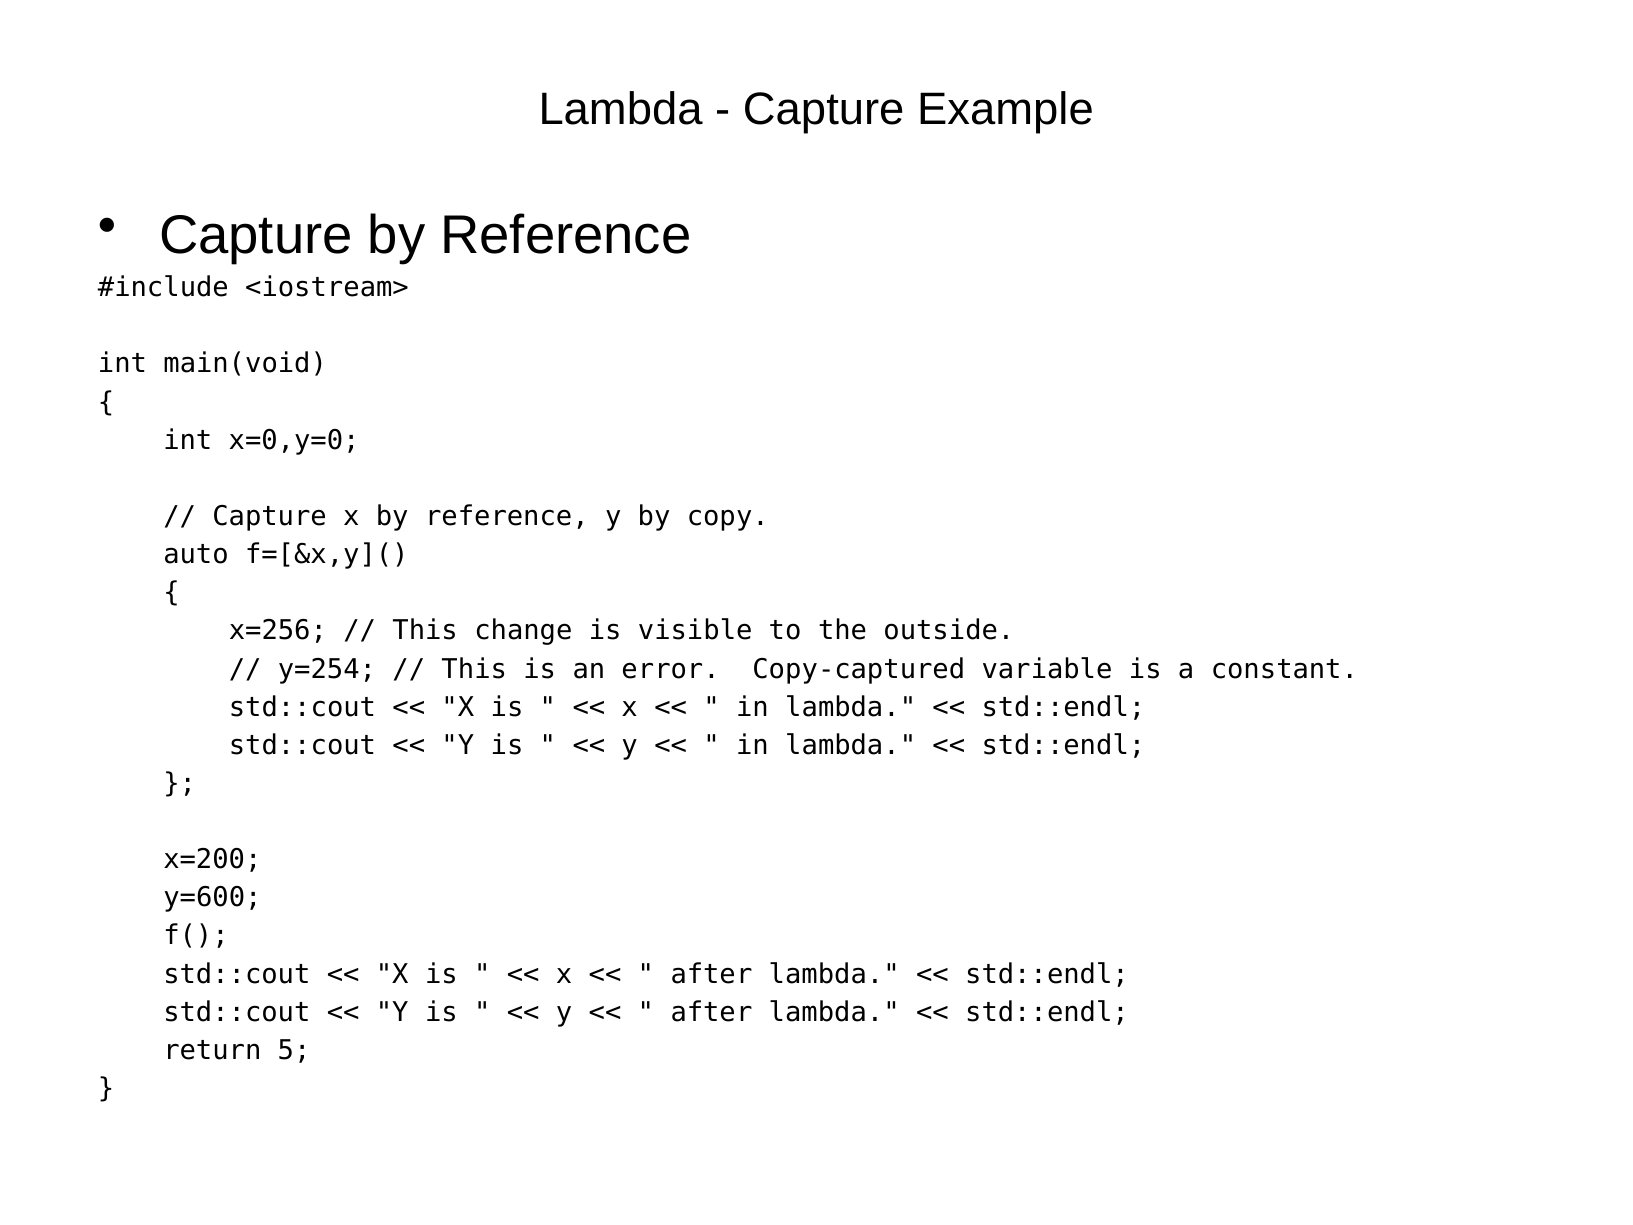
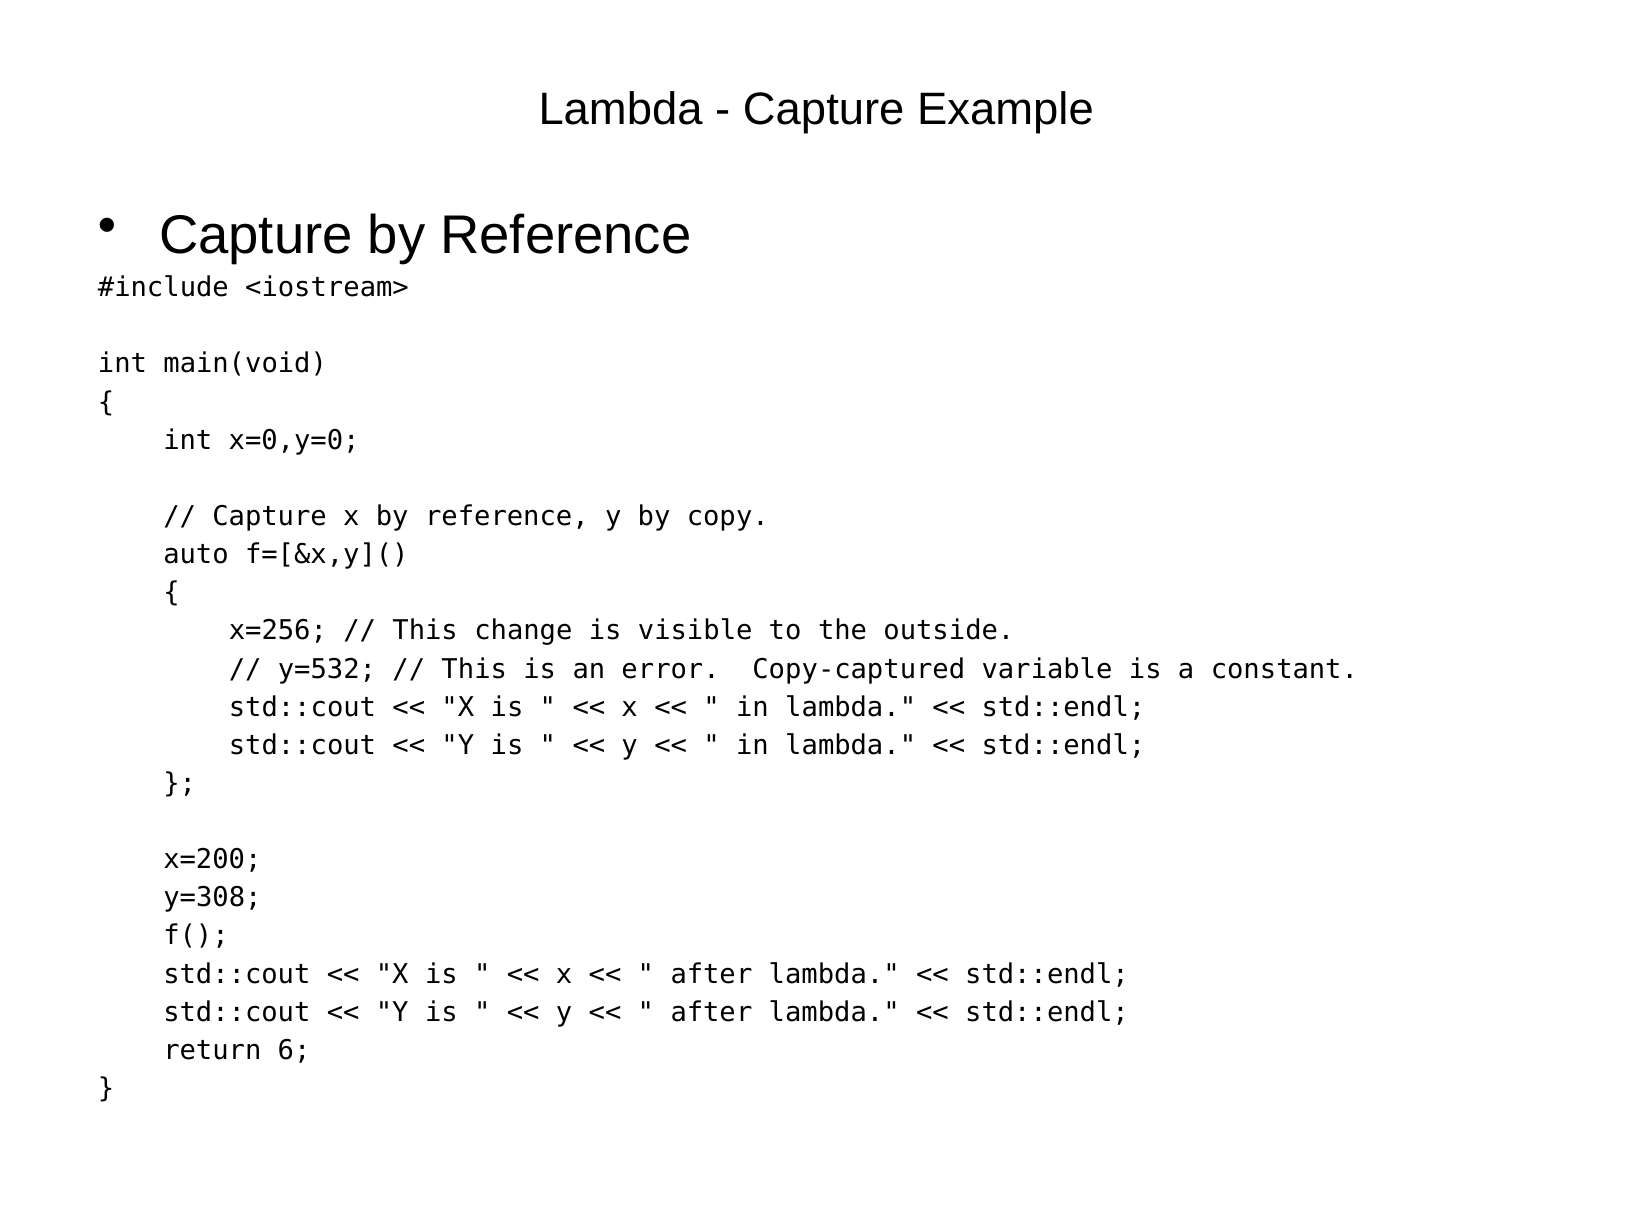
y=254: y=254 -> y=532 (327, 669)
y=600: y=600 -> y=308 (212, 898)
5: 5 -> 6 (294, 1050)
